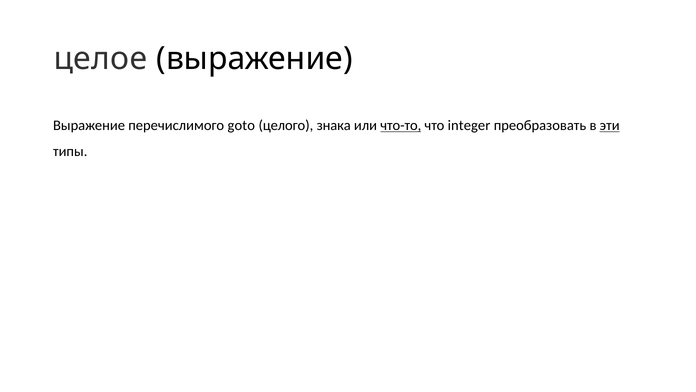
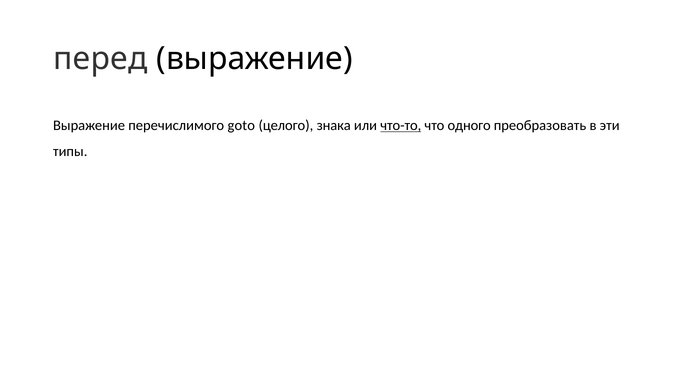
целое: целое -> перед (100, 58)
integer: integer -> одного (469, 125)
эти underline: present -> none (610, 125)
